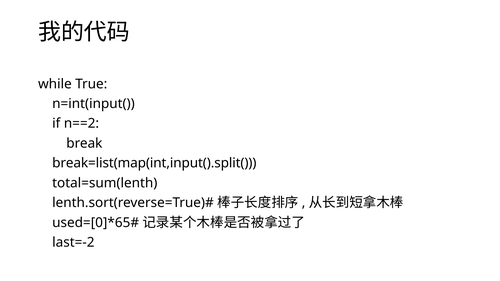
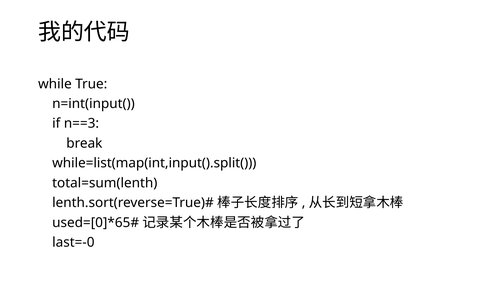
n==2: n==2 -> n==3 (81, 124)
break=list(map(int,input().split(: break=list(map(int,input().split( -> while=list(map(int,input().split( (154, 163)
last=-2: last=-2 -> last=-0 (73, 243)
